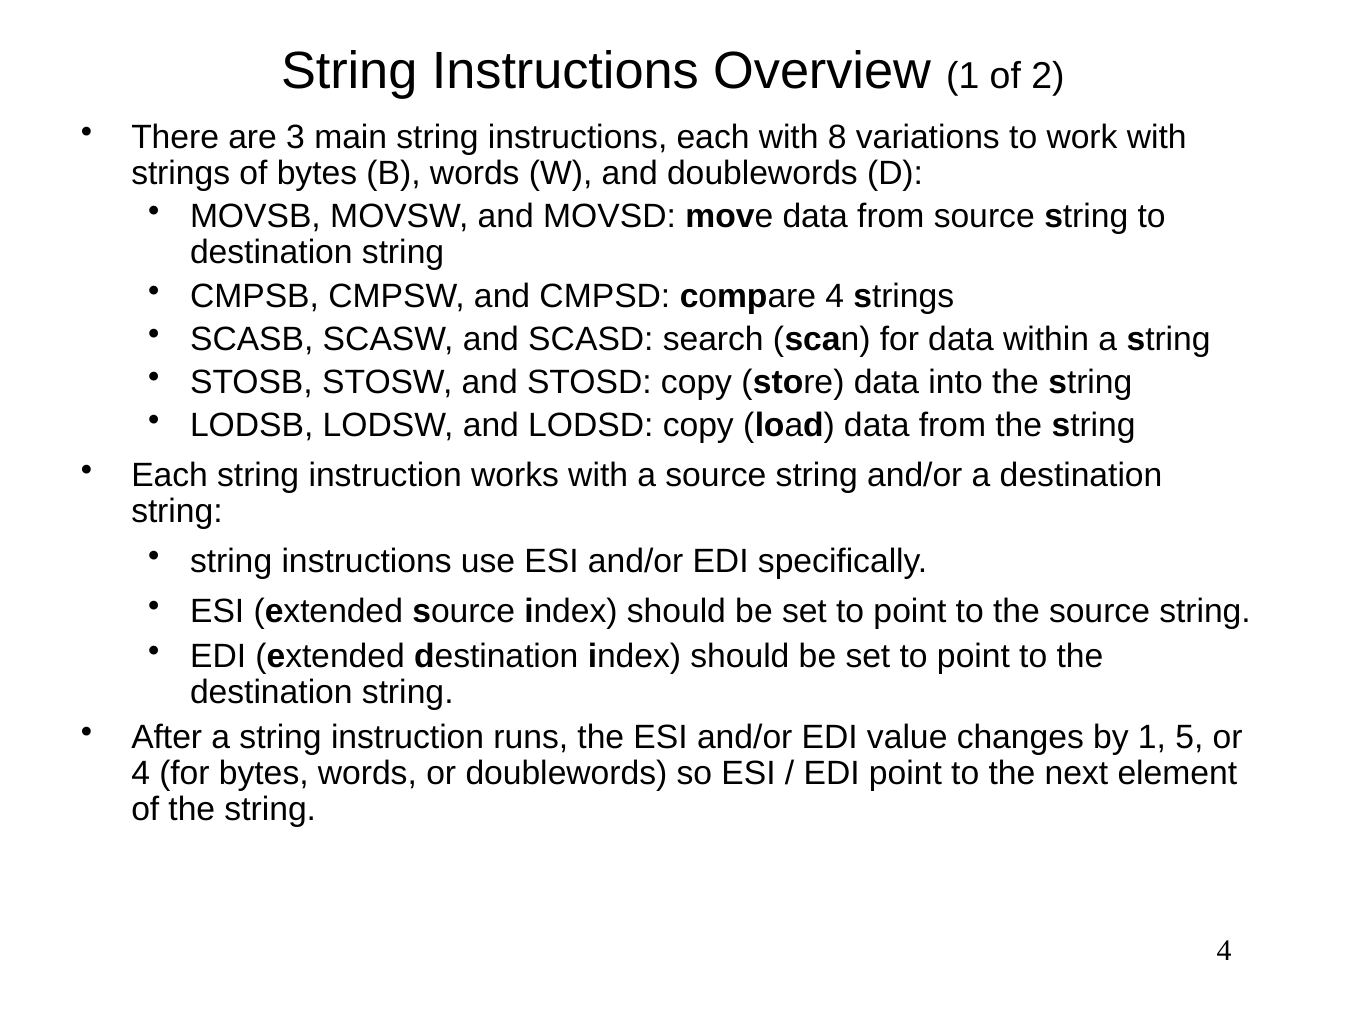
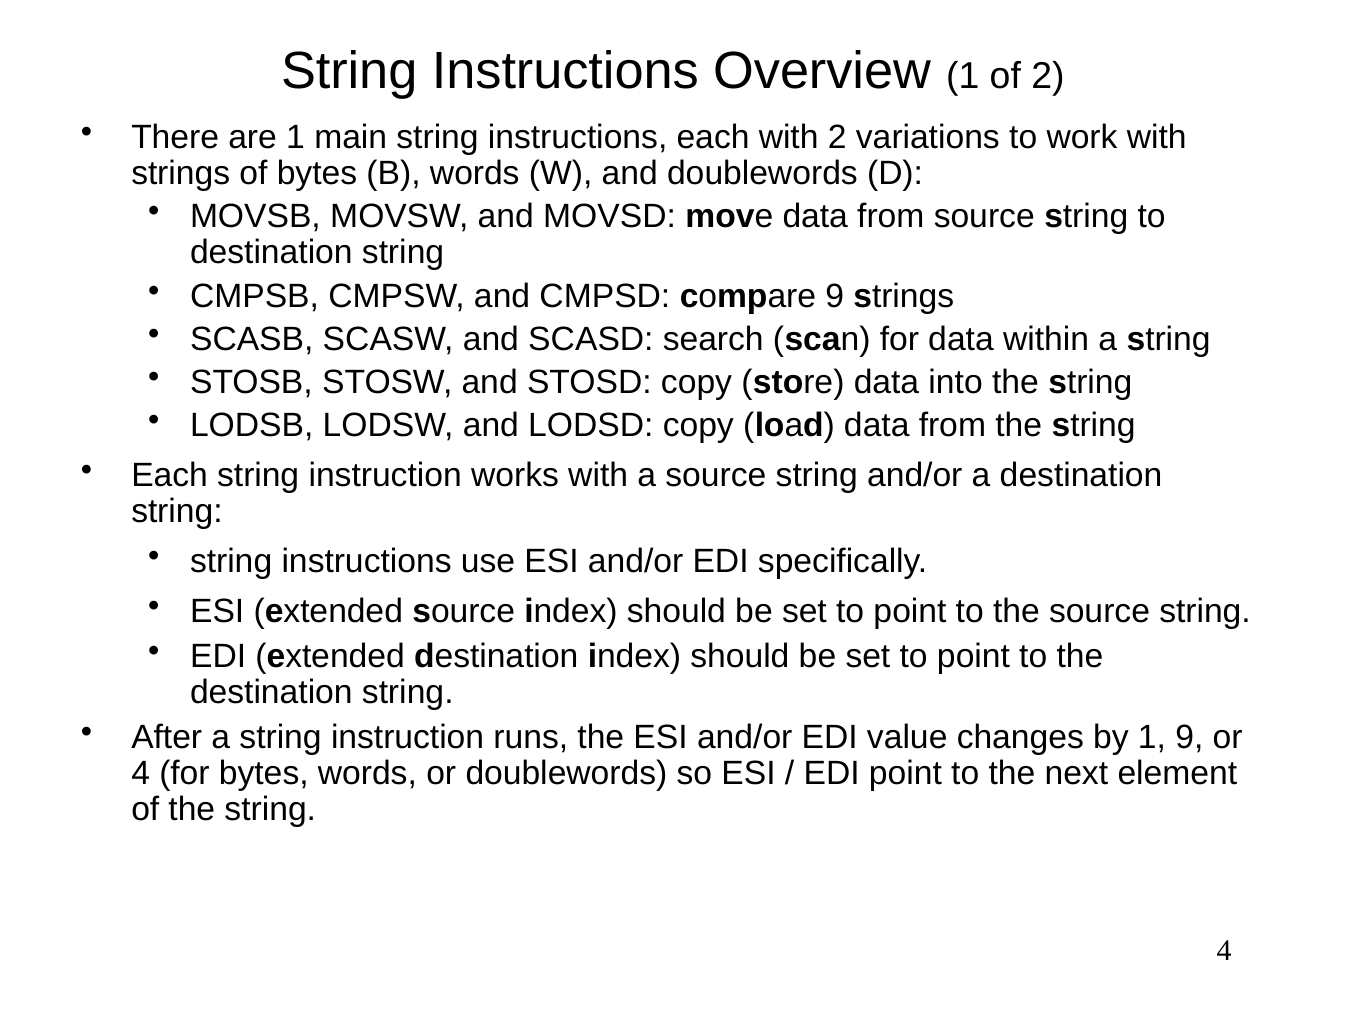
are 3: 3 -> 1 (295, 137)
with 8: 8 -> 2 (837, 137)
compare 4: 4 -> 9 (835, 296)
1 5: 5 -> 9 (1189, 737)
